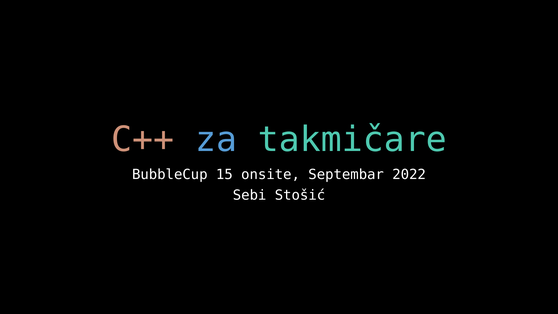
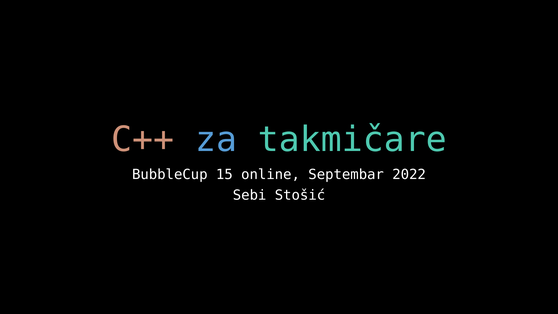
onsite: onsite -> online (271, 174)
